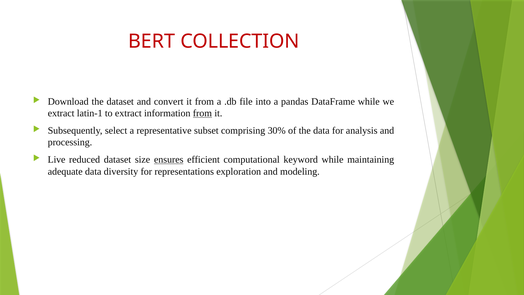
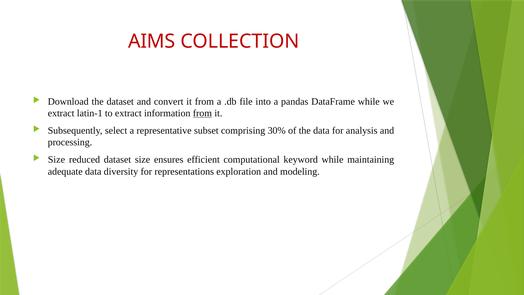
BERT: BERT -> AIMS (152, 41)
Live: Live -> Size (56, 159)
ensures underline: present -> none (169, 159)
